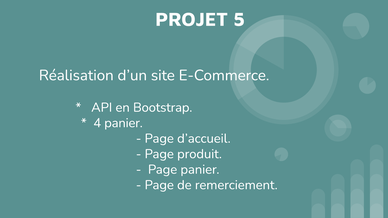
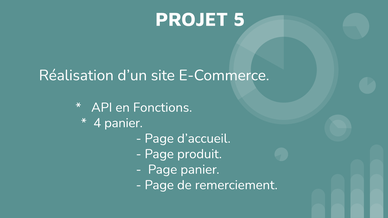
Bootstrap: Bootstrap -> Fonctions (163, 108)
